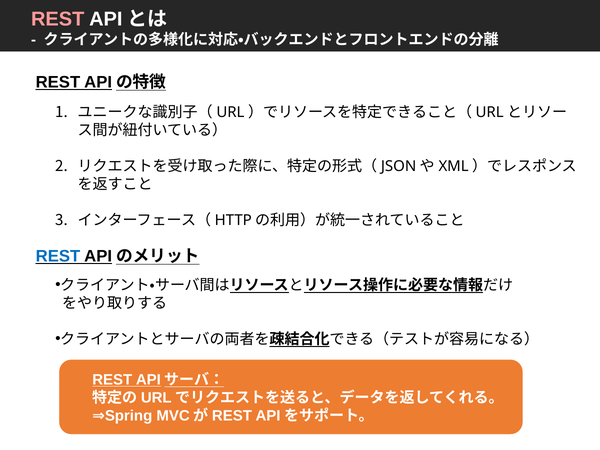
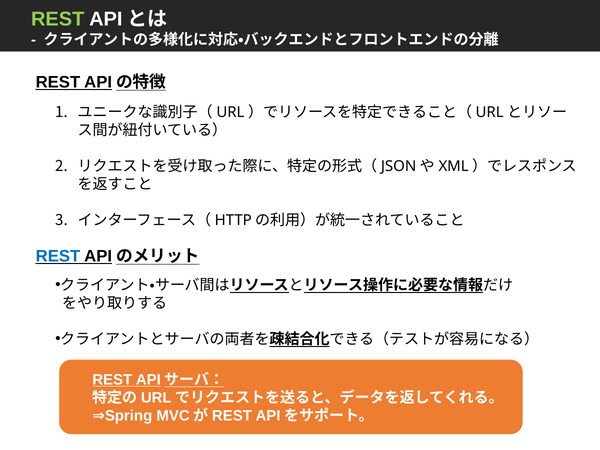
REST colour: pink -> light green (58, 19)
